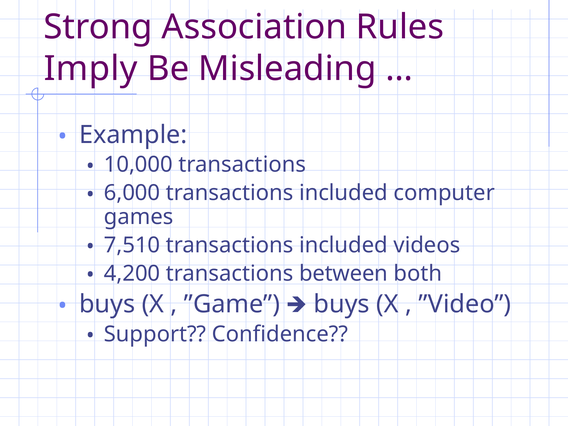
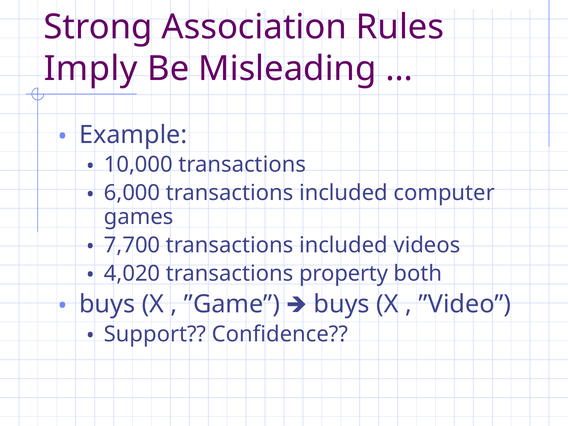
7,510: 7,510 -> 7,700 (132, 245)
4,200: 4,200 -> 4,020 (132, 273)
between: between -> property (344, 273)
